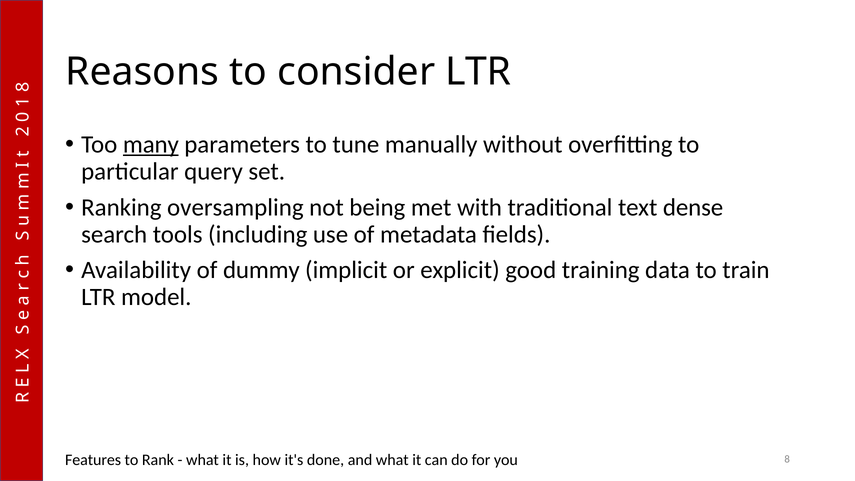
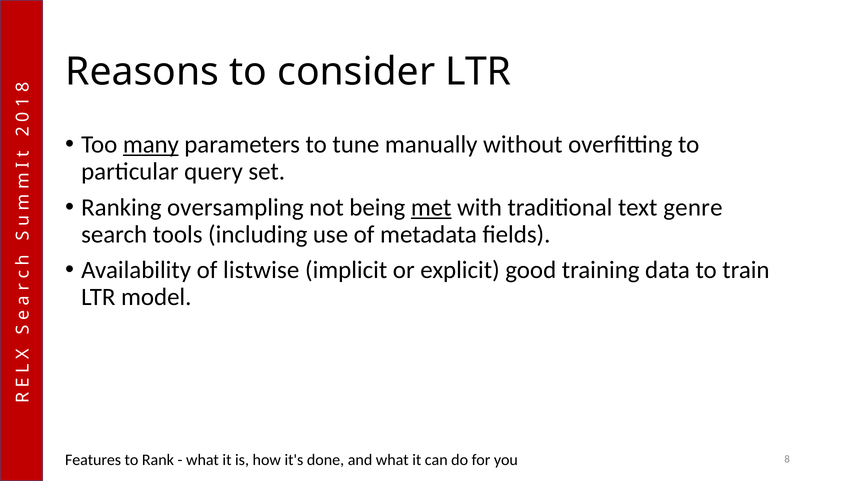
met underline: none -> present (431, 207)
dense: dense -> genre (693, 207)
dummy: dummy -> listwise (261, 270)
